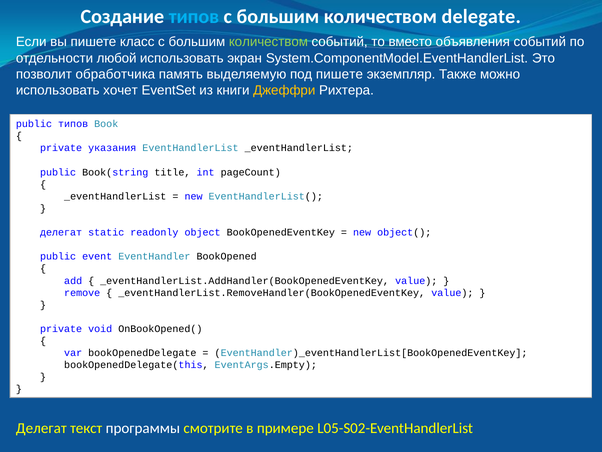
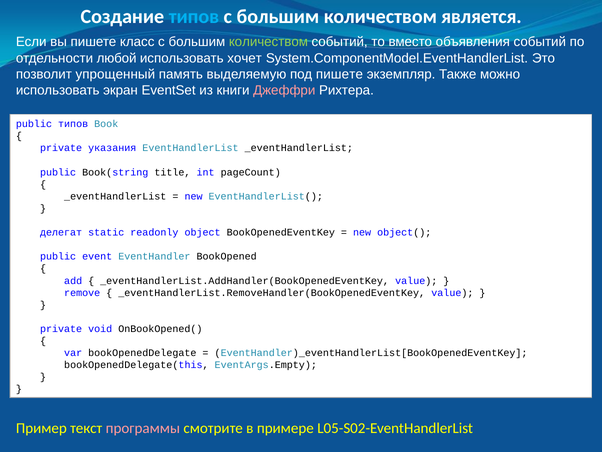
delegate: delegate -> является (481, 16)
экран: экран -> хочет (245, 58)
обработчика: обработчика -> упрощенный (115, 74)
хочет: хочет -> экран (121, 90)
Джеффри colour: yellow -> pink (284, 90)
Делегат: Делегат -> Пример (41, 428)
программы colour: white -> pink (143, 428)
